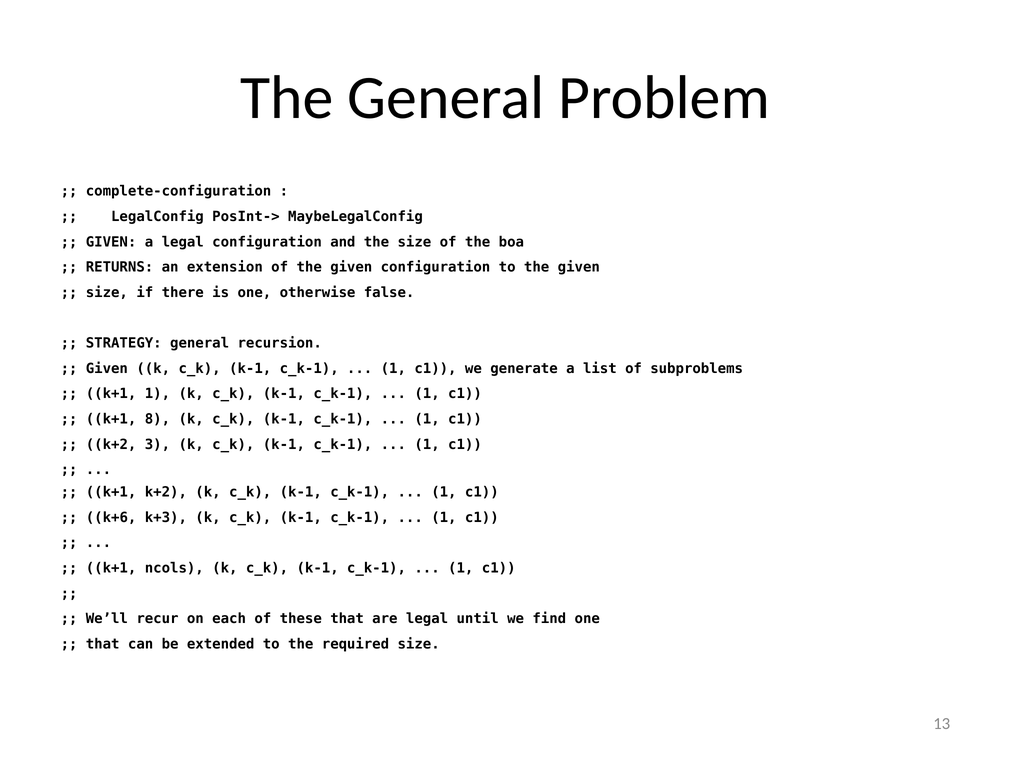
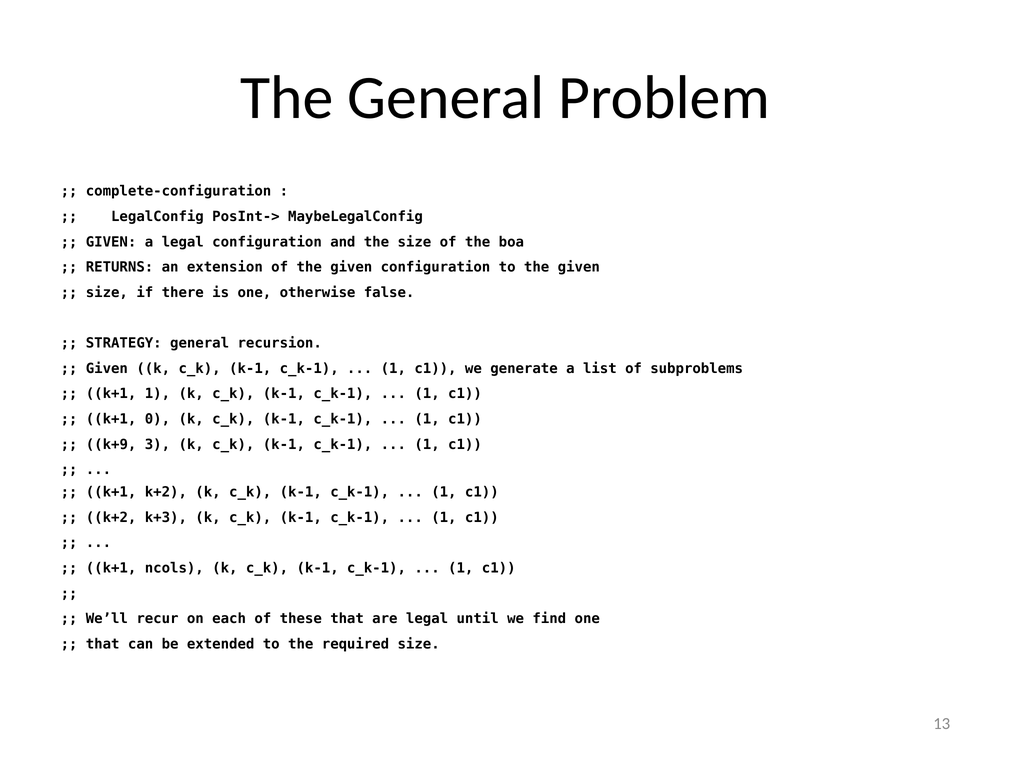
8: 8 -> 0 (157, 419)
k+2: k+2 -> k+9 (111, 445)
k+6: k+6 -> k+2 (111, 518)
